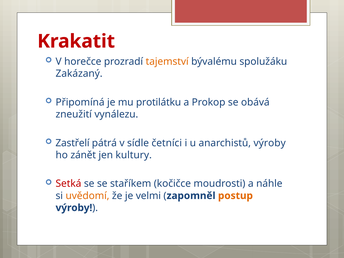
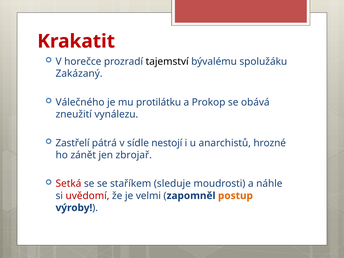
tajemství colour: orange -> black (167, 62)
Připomíná: Připomíná -> Válečného (80, 102)
četníci: četníci -> nestojí (167, 143)
anarchistů výroby: výroby -> hrozné (270, 143)
kultury: kultury -> zbrojař (134, 155)
kočičce: kočičce -> sleduje (172, 184)
uvědomí colour: orange -> red (88, 196)
